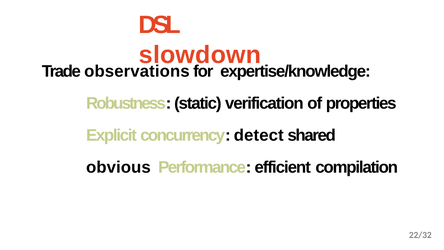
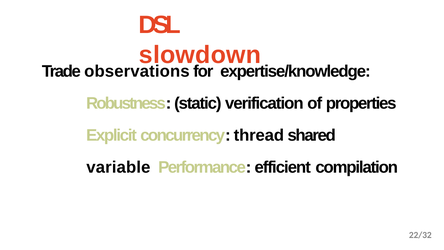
detect: detect -> thread (259, 135)
obvious: obvious -> variable (118, 167)
